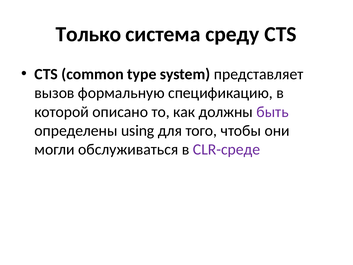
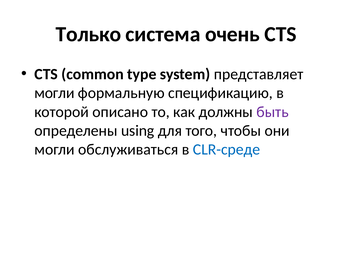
среду: среду -> очень (232, 34)
вызов: вызов -> могли (54, 93)
CLR-среде colour: purple -> blue (227, 149)
